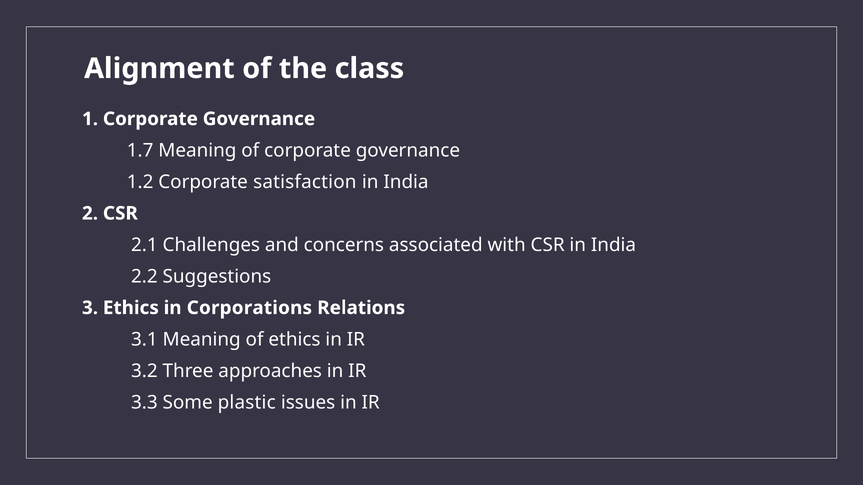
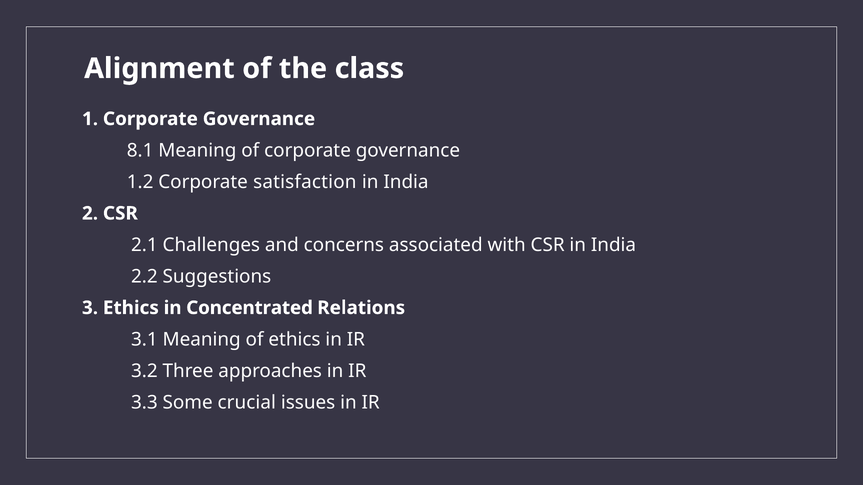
1.7: 1.7 -> 8.1 (140, 151)
Corporations: Corporations -> Concentrated (250, 308)
plastic: plastic -> crucial (247, 403)
